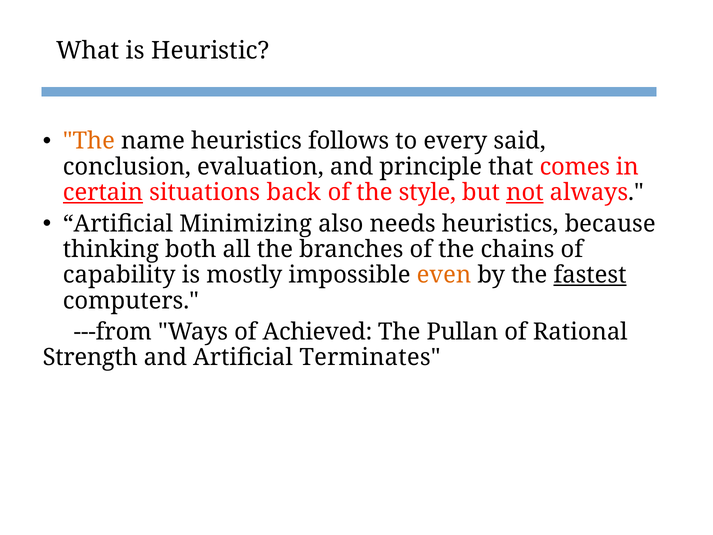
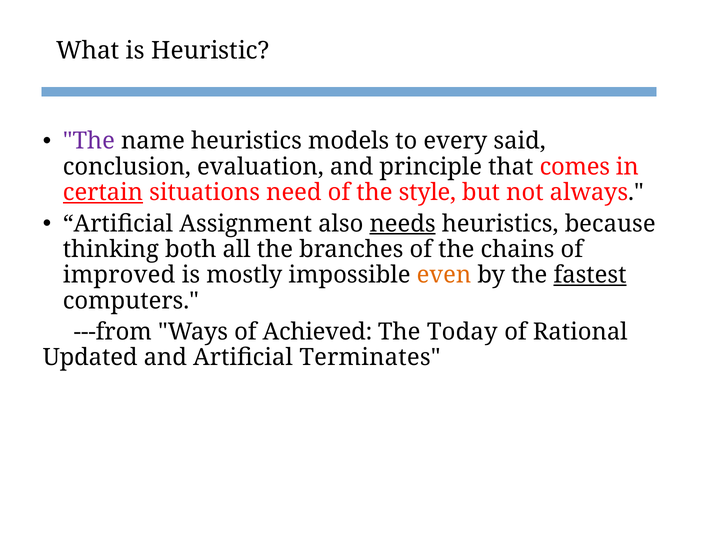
The colour: orange -> purple (89, 141)
follows: follows -> models (349, 141)
back: back -> need (294, 192)
not underline: present -> none (525, 192)
Minimizing: Minimizing -> Assignment (246, 224)
needs underline: none -> present (403, 224)
capability: capability -> improved (119, 275)
Pullan: Pullan -> Today (462, 332)
Strength: Strength -> Updated (90, 357)
